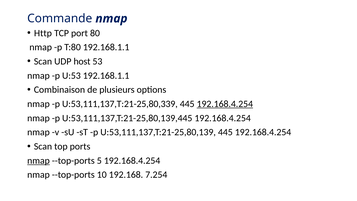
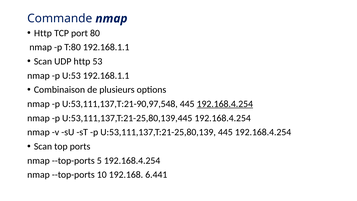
UDP host: host -> http (82, 61)
U:53,111,137,T:21-25,80,339: U:53,111,137,T:21-25,80,339 -> U:53,111,137,T:21-90,97,548 (120, 104)
nmap underline: present -> none (38, 160)
7.254: 7.254 -> 6.441 (156, 175)
